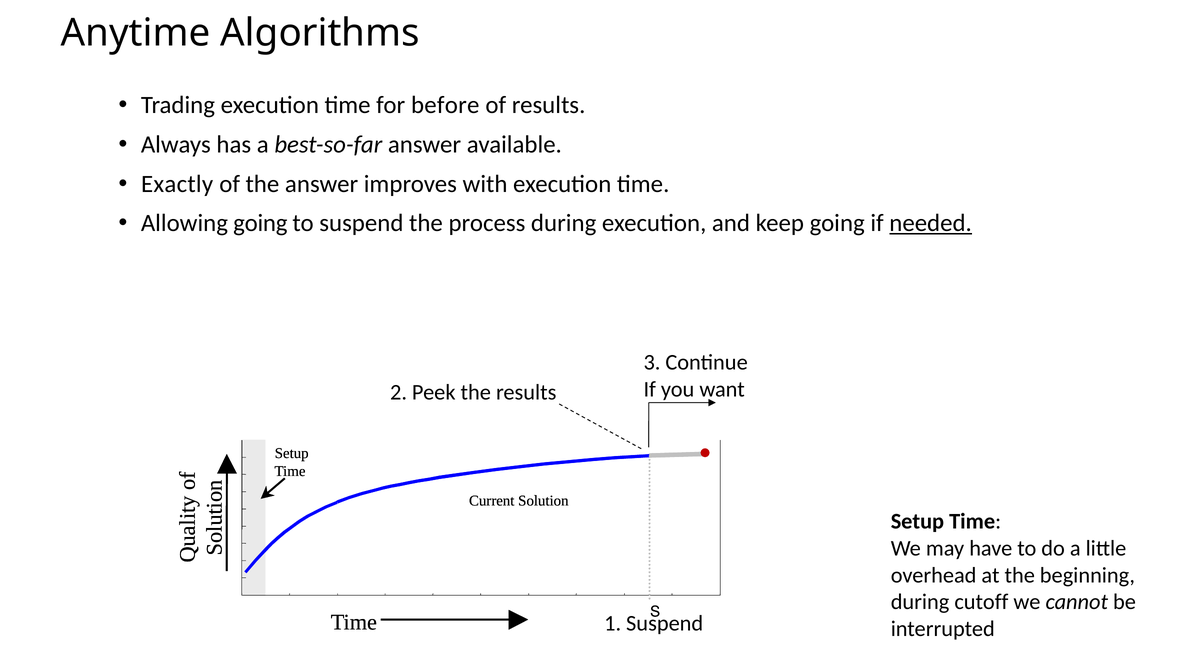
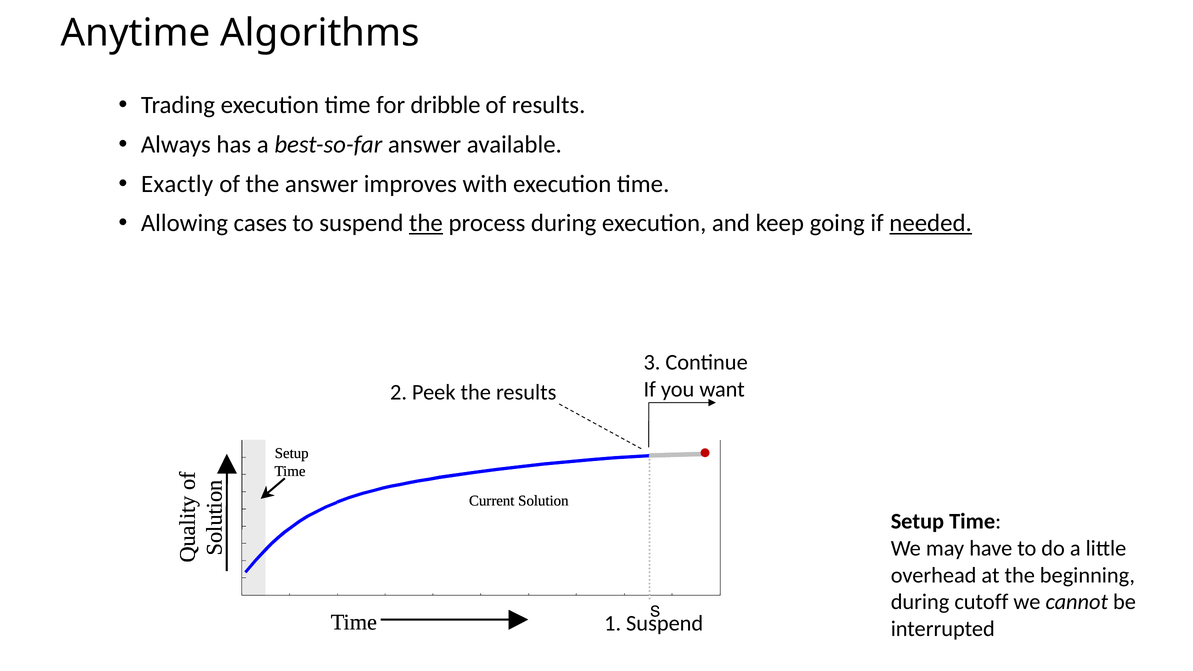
before: before -> dribble (445, 105)
Allowing going: going -> cases (260, 223)
the underline: none -> present (426, 223)
